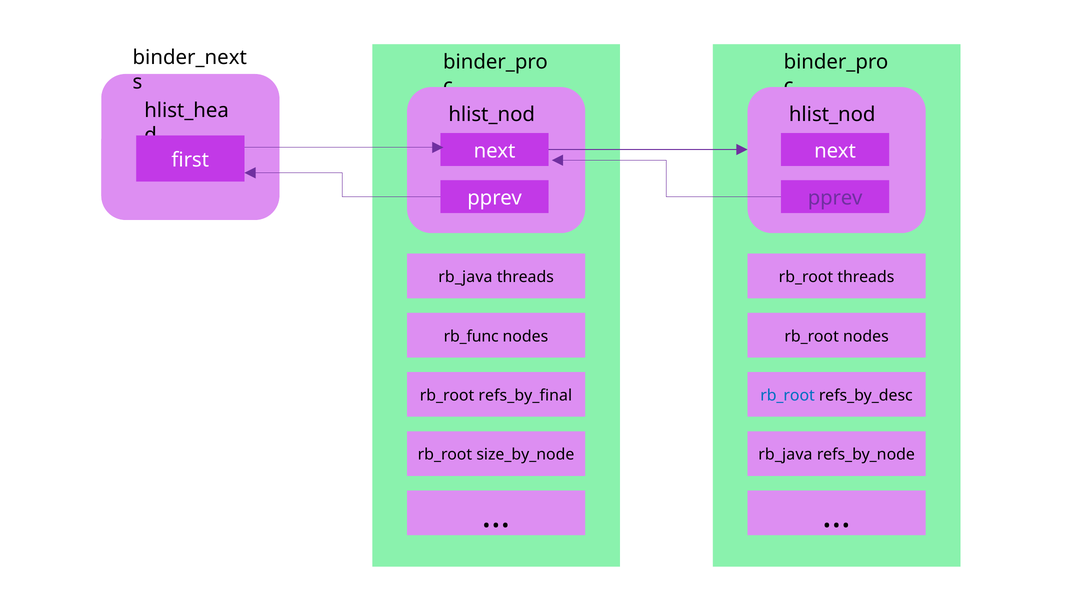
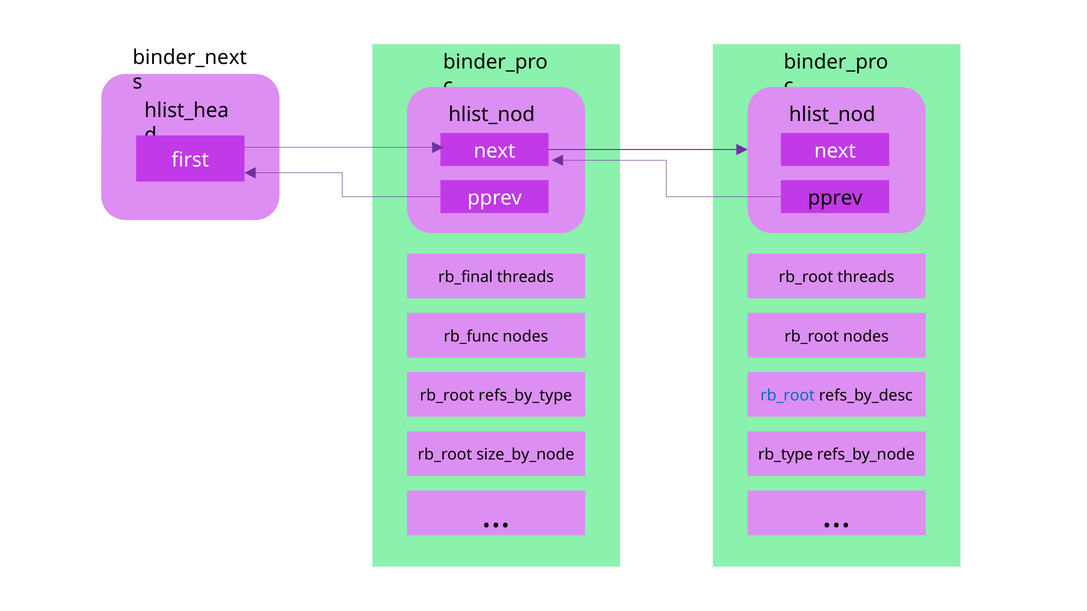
pprev colour: purple -> black (835, 198)
rb_java: rb_java -> rb_final (466, 277)
refs_by_final: refs_by_final -> refs_by_type (525, 396)
rb_java: rb_java -> rb_type (786, 455)
